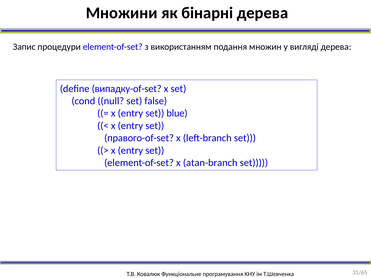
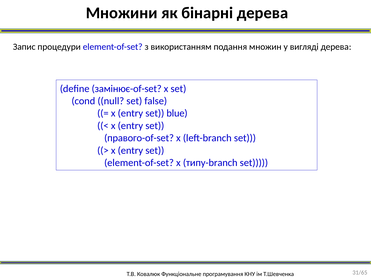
випадку-of-set: випадку-of-set -> замінює-of-set (127, 89)
atan-branch: atan-branch -> типу-branch (210, 163)
